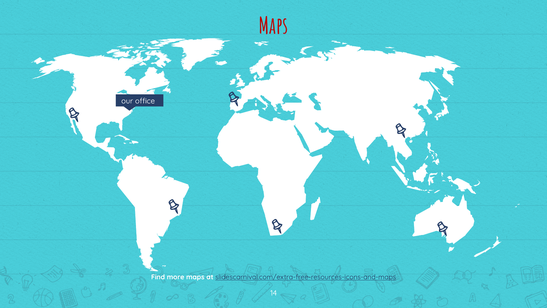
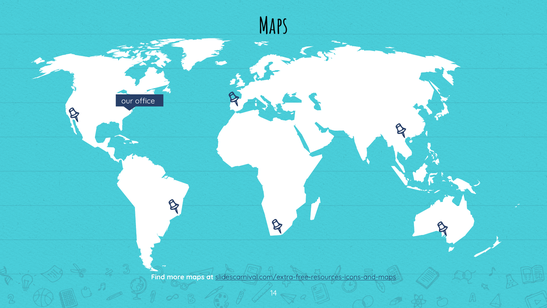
Maps colour: red -> black (273, 26)
